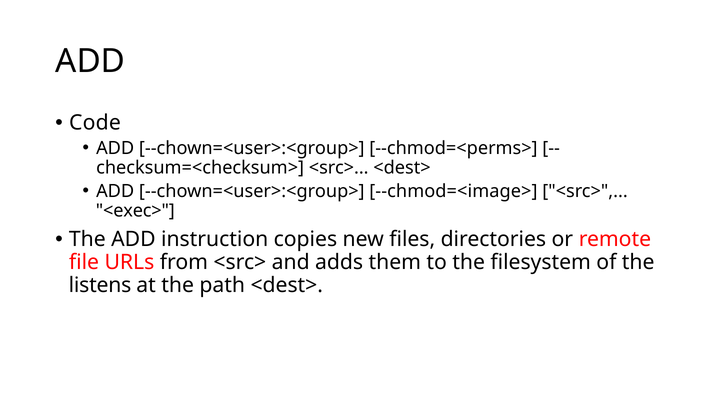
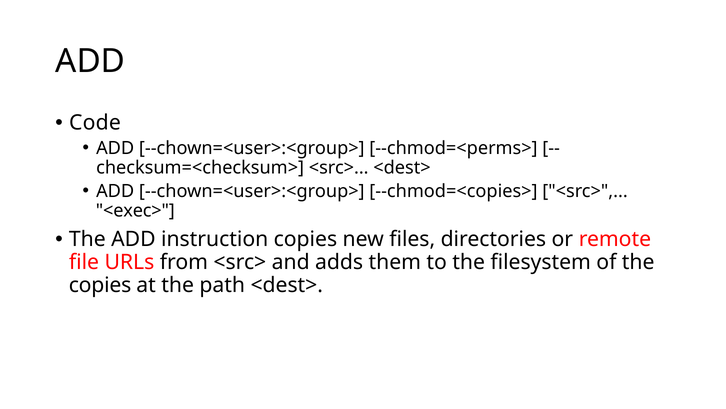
--chmod=<image>: --chmod=<image> -> --chmod=<copies> (453, 191)
listens: listens -> copies (100, 285)
